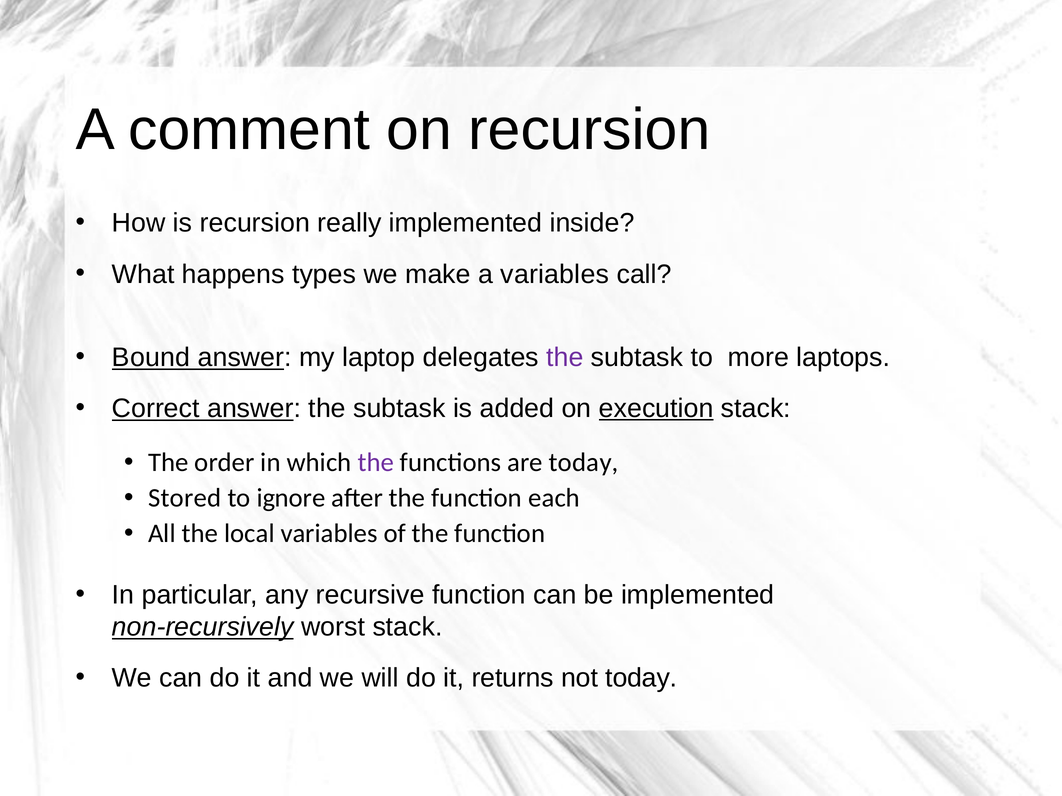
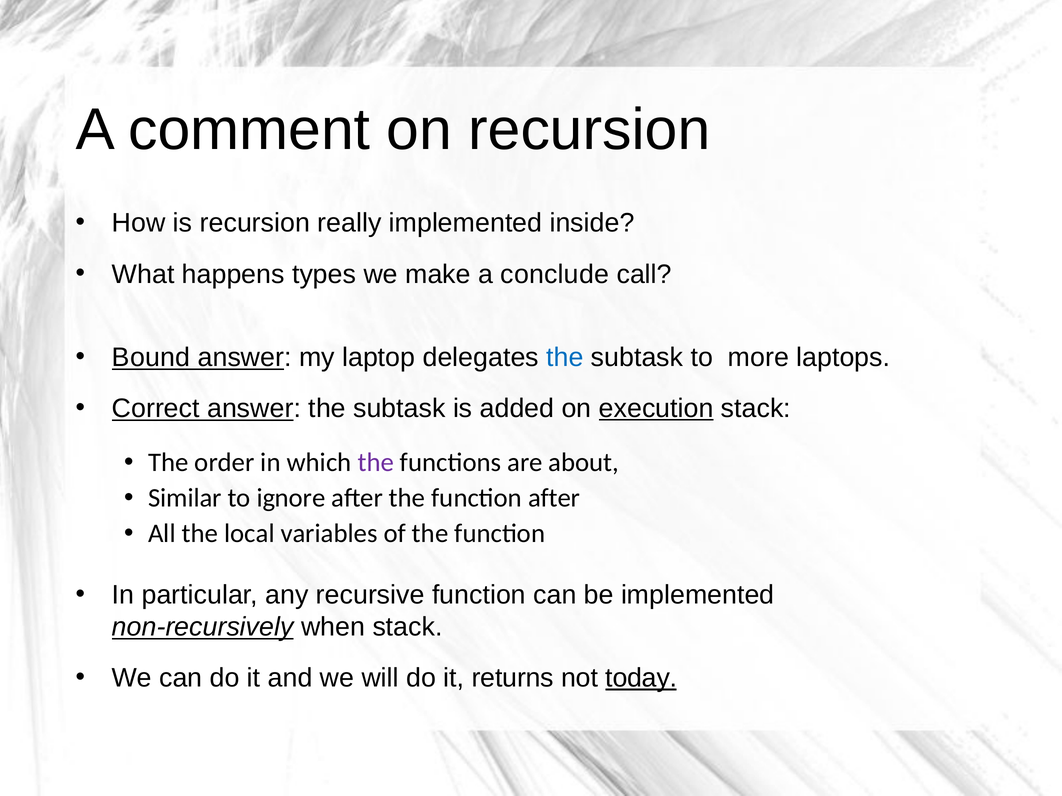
a variables: variables -> conclude (555, 274)
the colour: purple -> blue (565, 357)
are today: today -> about (584, 463)
Stored: Stored -> Similar (185, 498)
function each: each -> after (554, 498)
worst: worst -> when (333, 627)
today underline: none -> present (641, 678)
